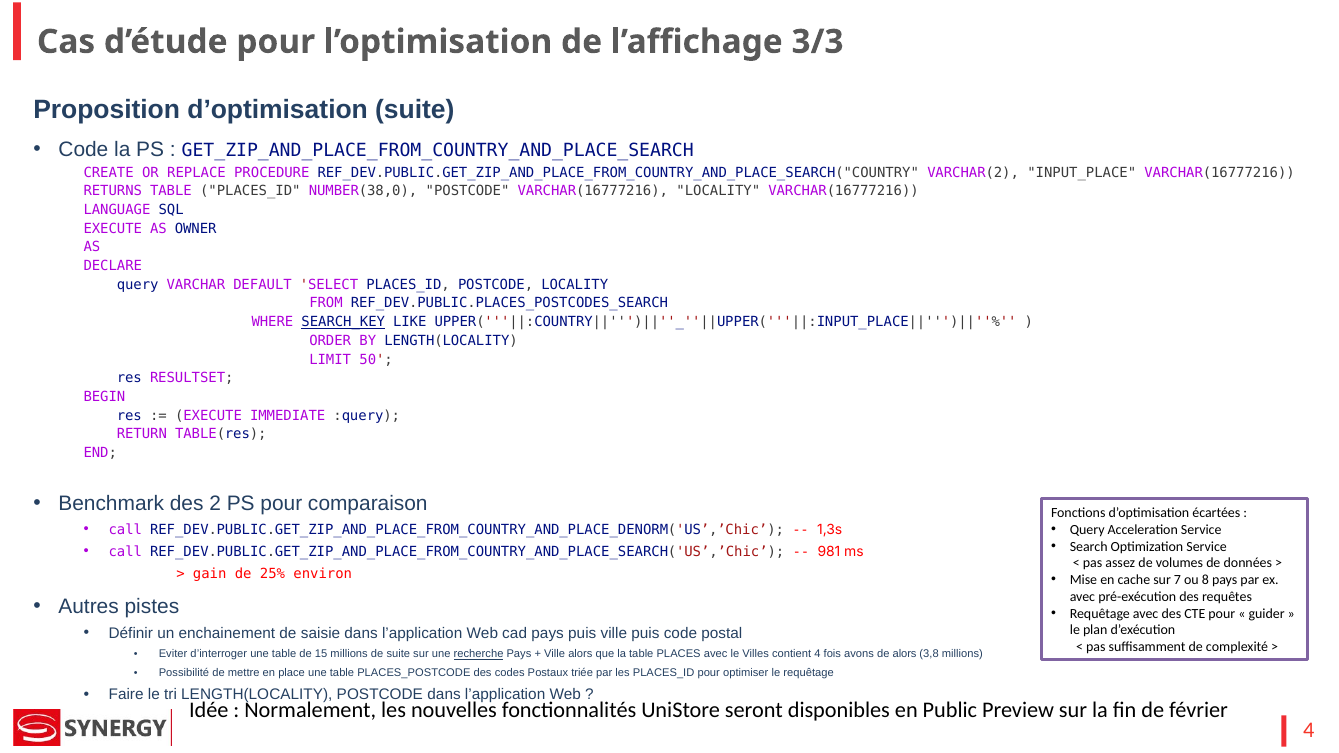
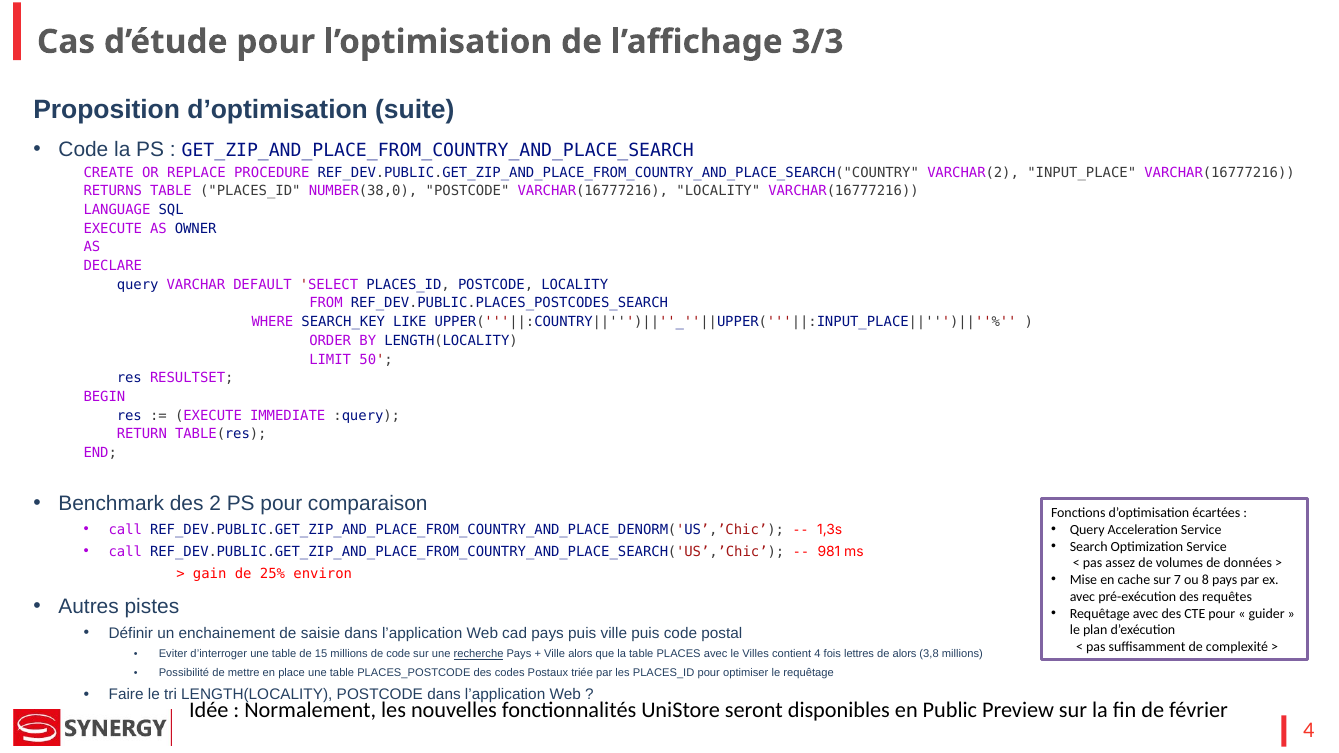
SEARCH_KEY underline: present -> none (343, 322)
de suite: suite -> code (398, 654)
avons: avons -> lettres (859, 654)
